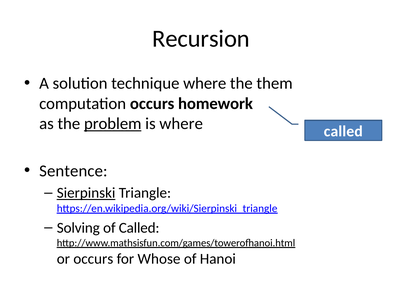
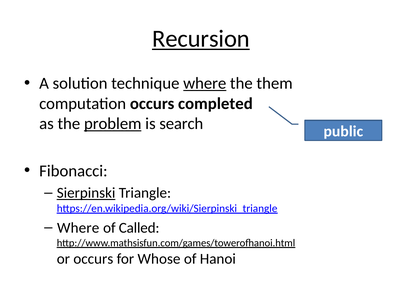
Recursion underline: none -> present (201, 39)
where underline: none -> present (205, 84)
homework: homework -> completed (215, 104)
is where: where -> search (181, 124)
called: called -> public (343, 132)
Sentence: Sentence -> Fibonacci (73, 171)
Solving: Solving -> Where (78, 228)
